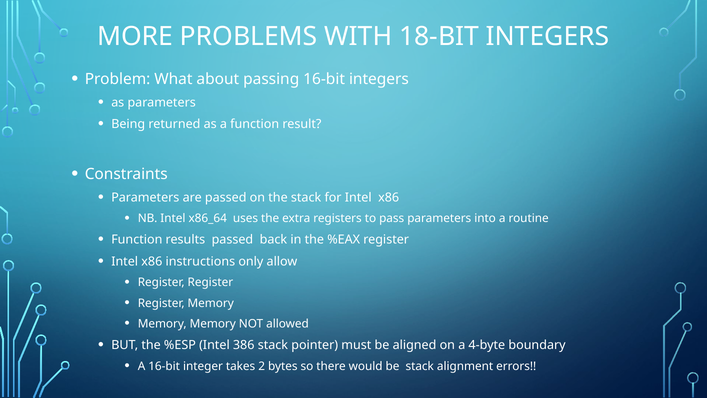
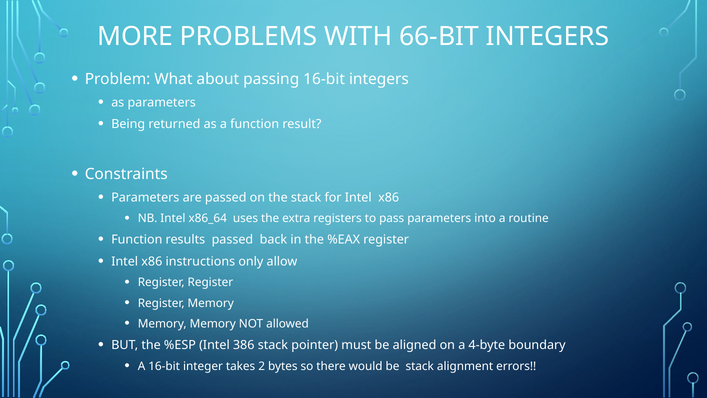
18-BIT: 18-BIT -> 66-BIT (439, 36)
